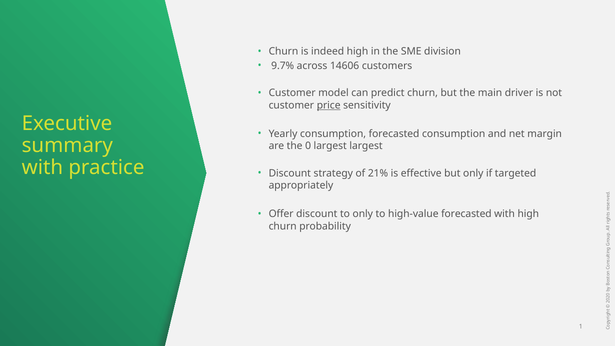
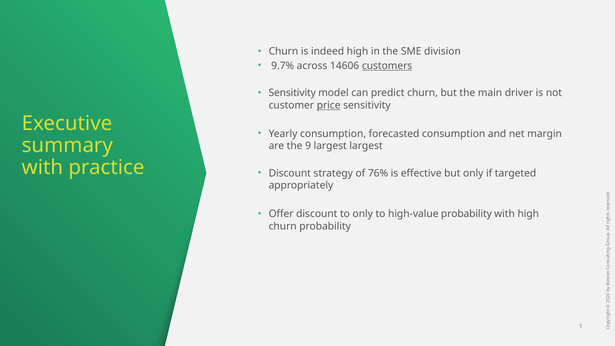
customers underline: none -> present (387, 66)
Customer: Customer -> Sensitivity (292, 93)
the 0: 0 -> 9 (308, 146)
21%: 21% -> 76% (378, 173)
high-value forecasted: forecasted -> probability (466, 214)
